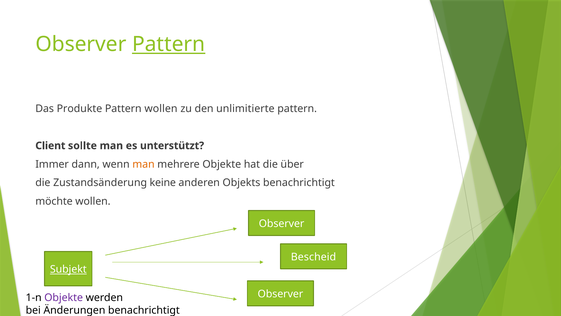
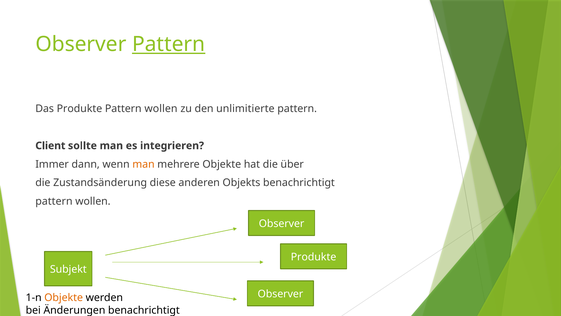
unterstützt: unterstützt -> integrieren (172, 146)
keine: keine -> diese (163, 182)
möchte: möchte -> pattern (54, 201)
Bescheid: Bescheid -> Produkte (314, 257)
Subjekt underline: present -> none (68, 269)
Objekte colour: purple -> orange (64, 297)
